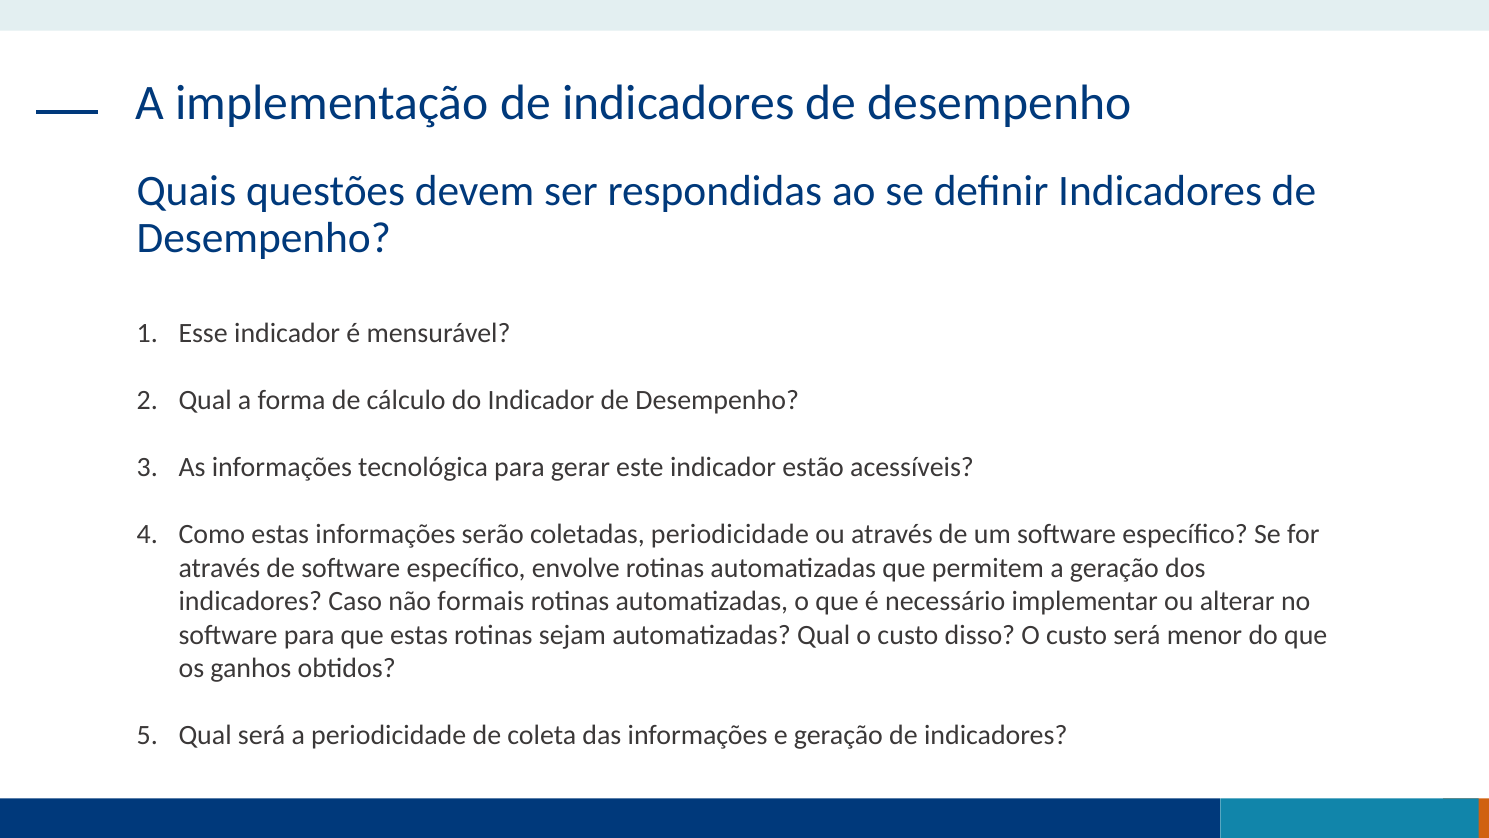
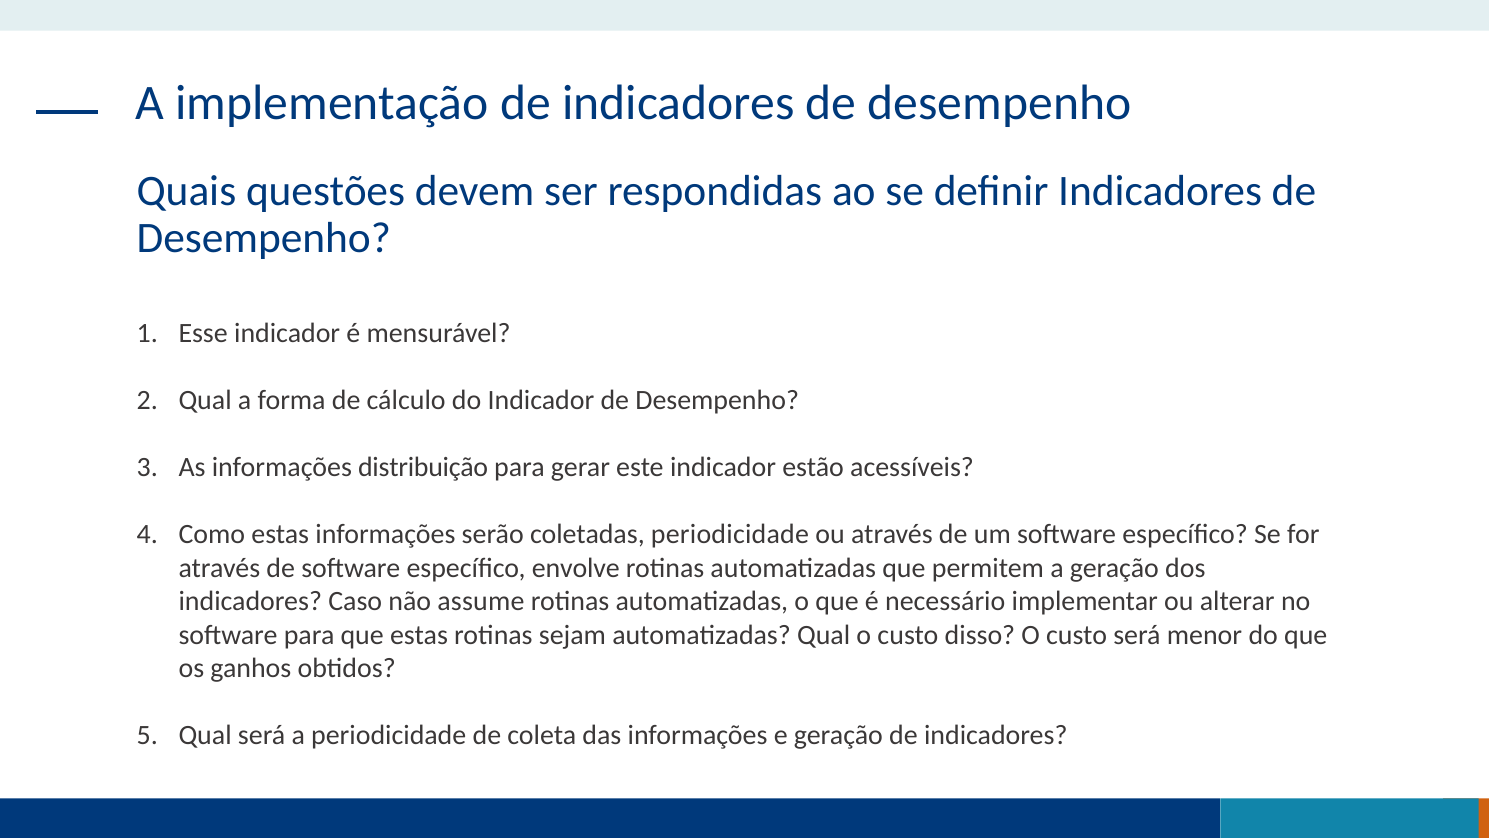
tecnológica: tecnológica -> distribuição (423, 467)
formais: formais -> assume (481, 601)
